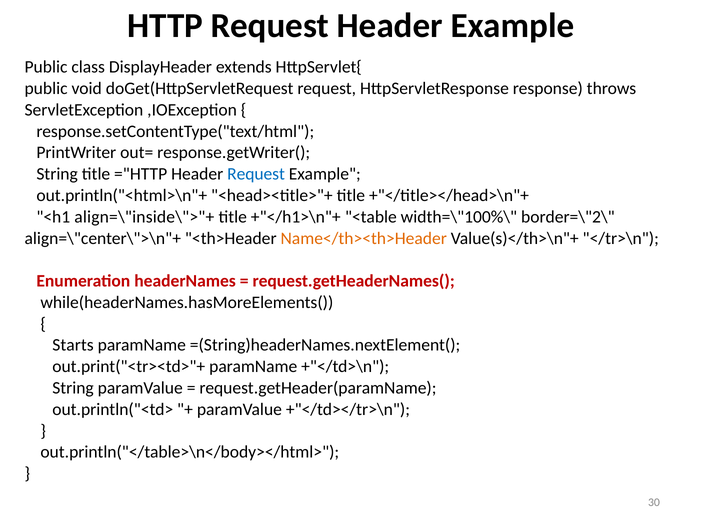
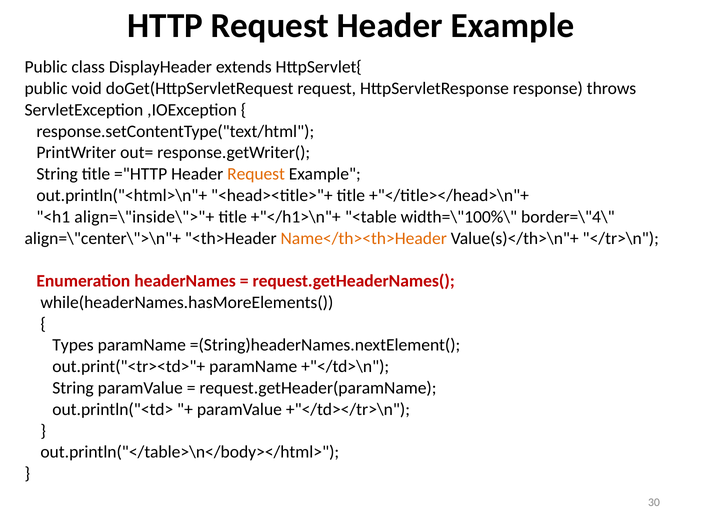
Request colour: blue -> orange (256, 174)
border=\"2\: border=\"2\ -> border=\"4\ (568, 217)
Starts: Starts -> Types (73, 346)
